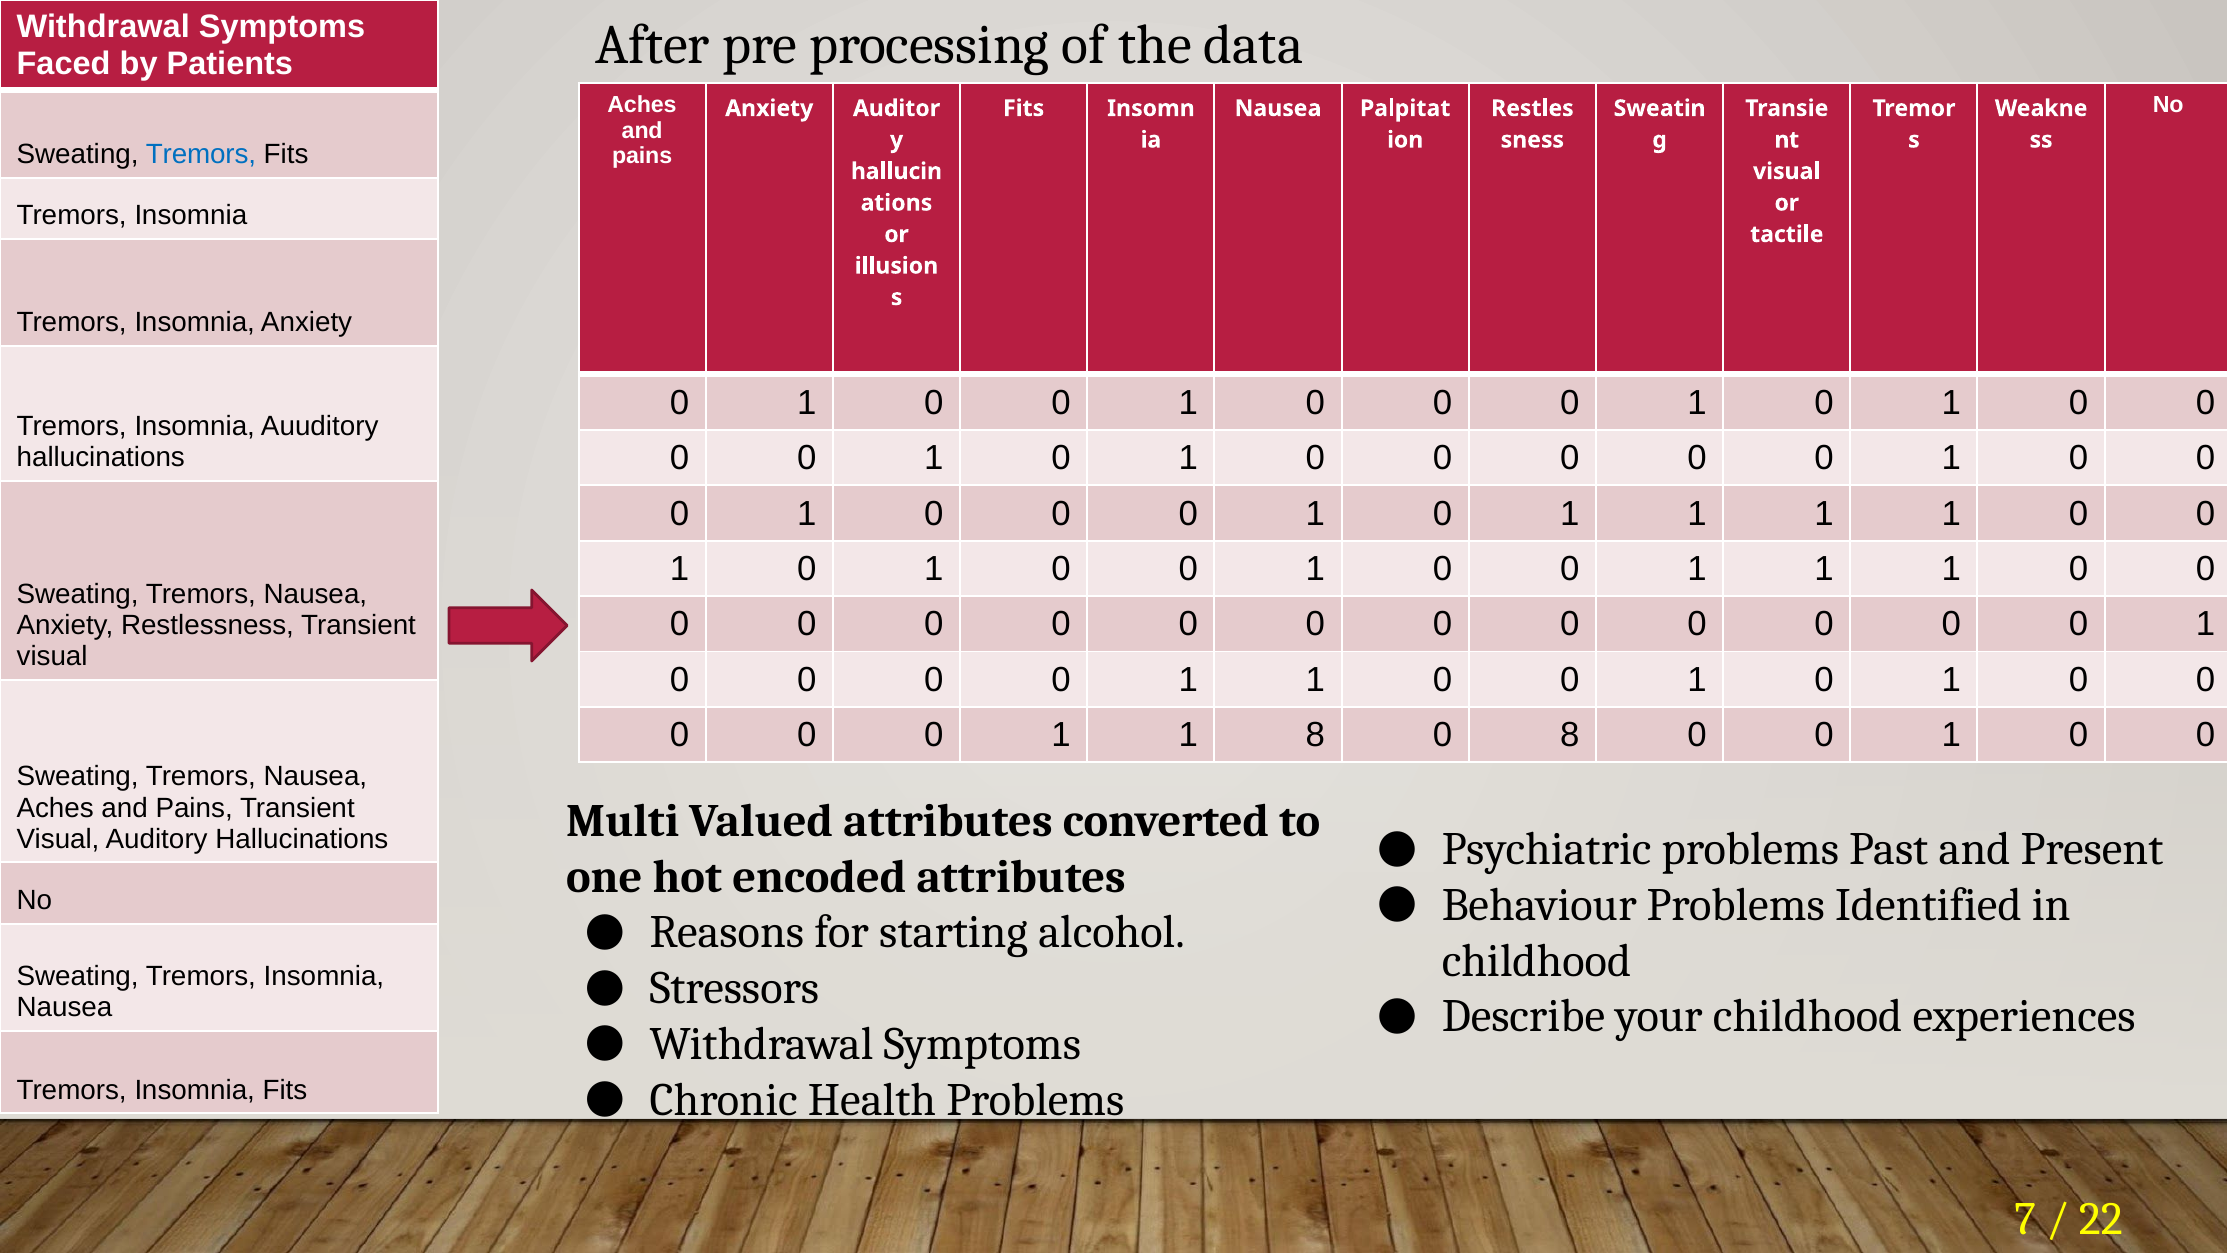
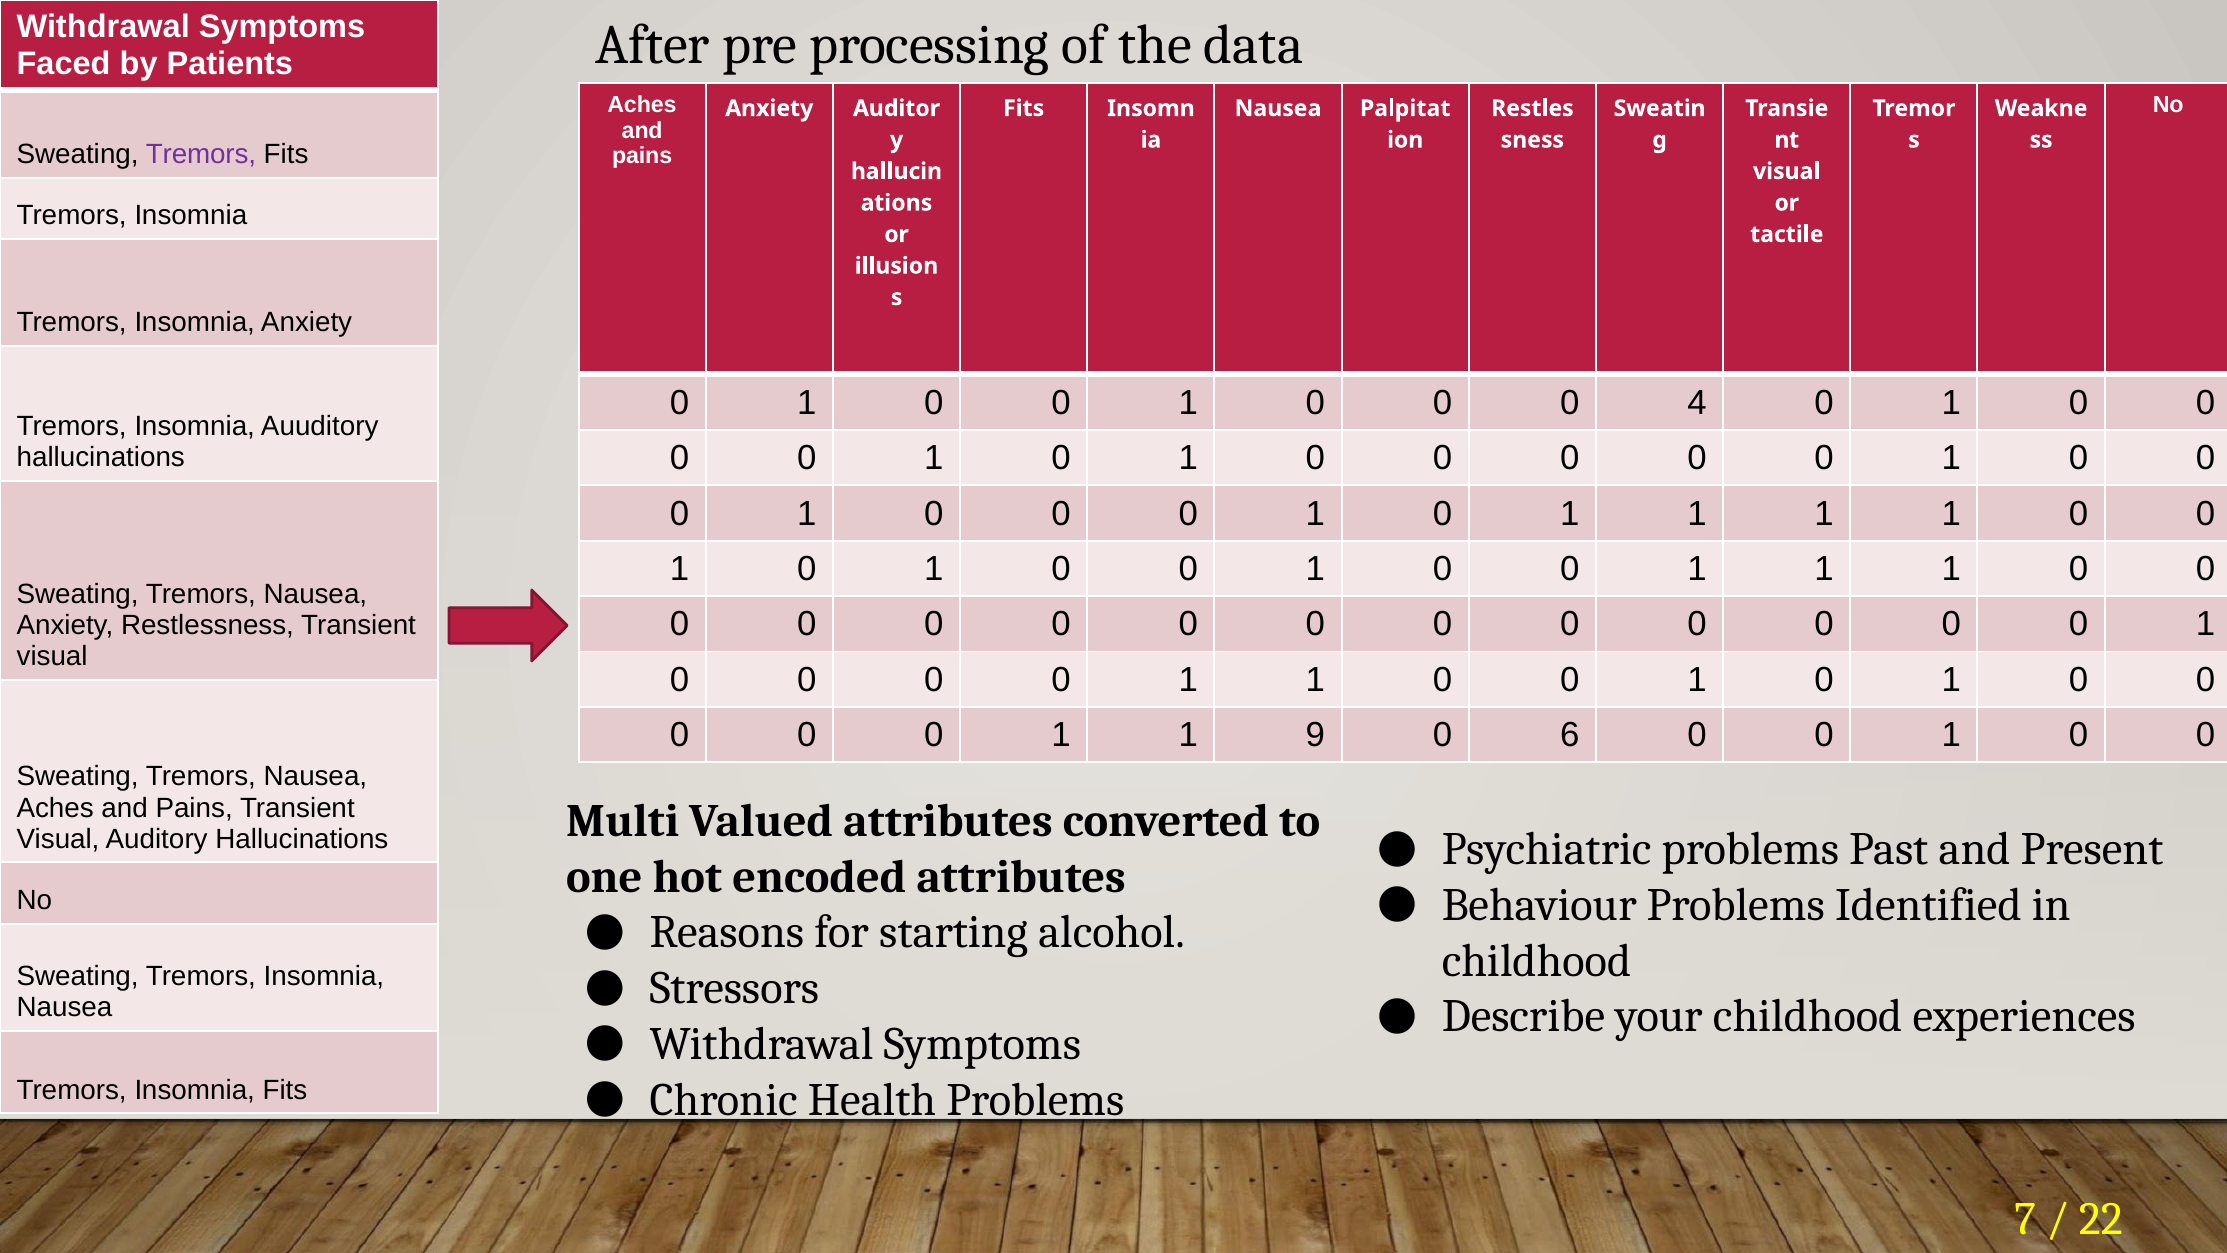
Tremors colour: blue -> purple (201, 154)
1: 1 -> 4 (1697, 403)
1 8: 8 -> 9 (1315, 735)
0 8: 8 -> 6 (1570, 735)
